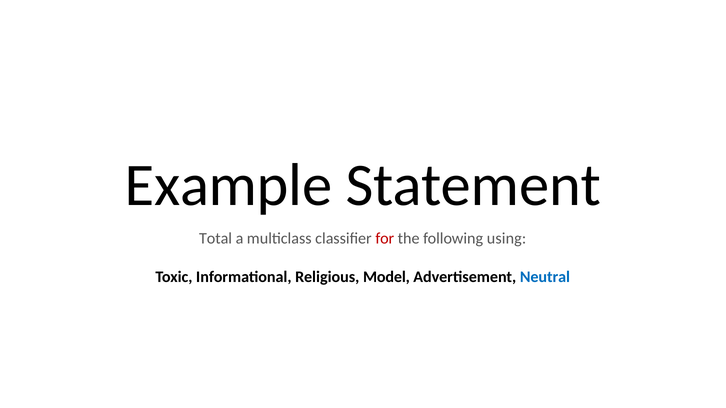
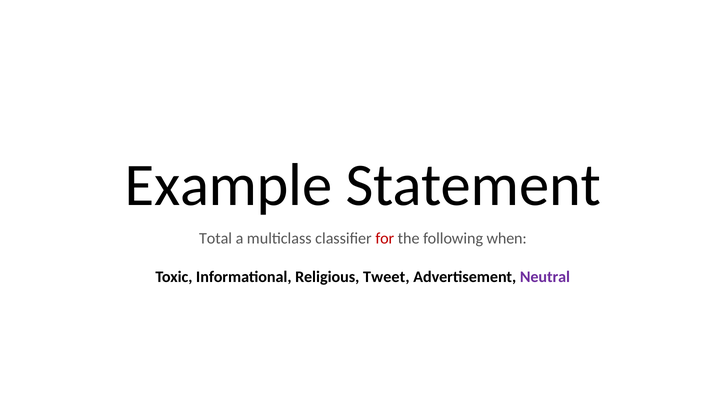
using: using -> when (507, 239)
Model: Model -> Tweet (386, 277)
Neutral colour: blue -> purple (545, 277)
